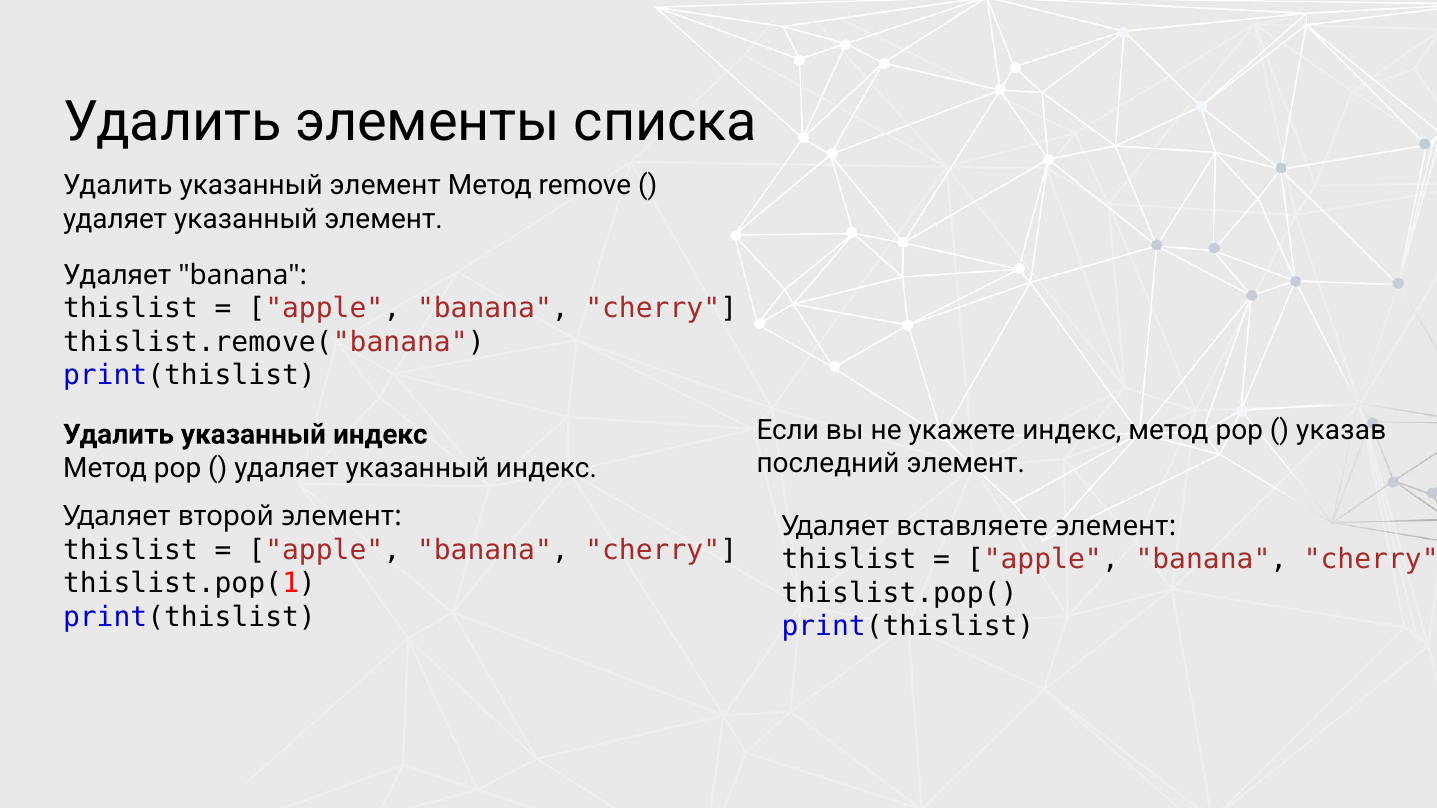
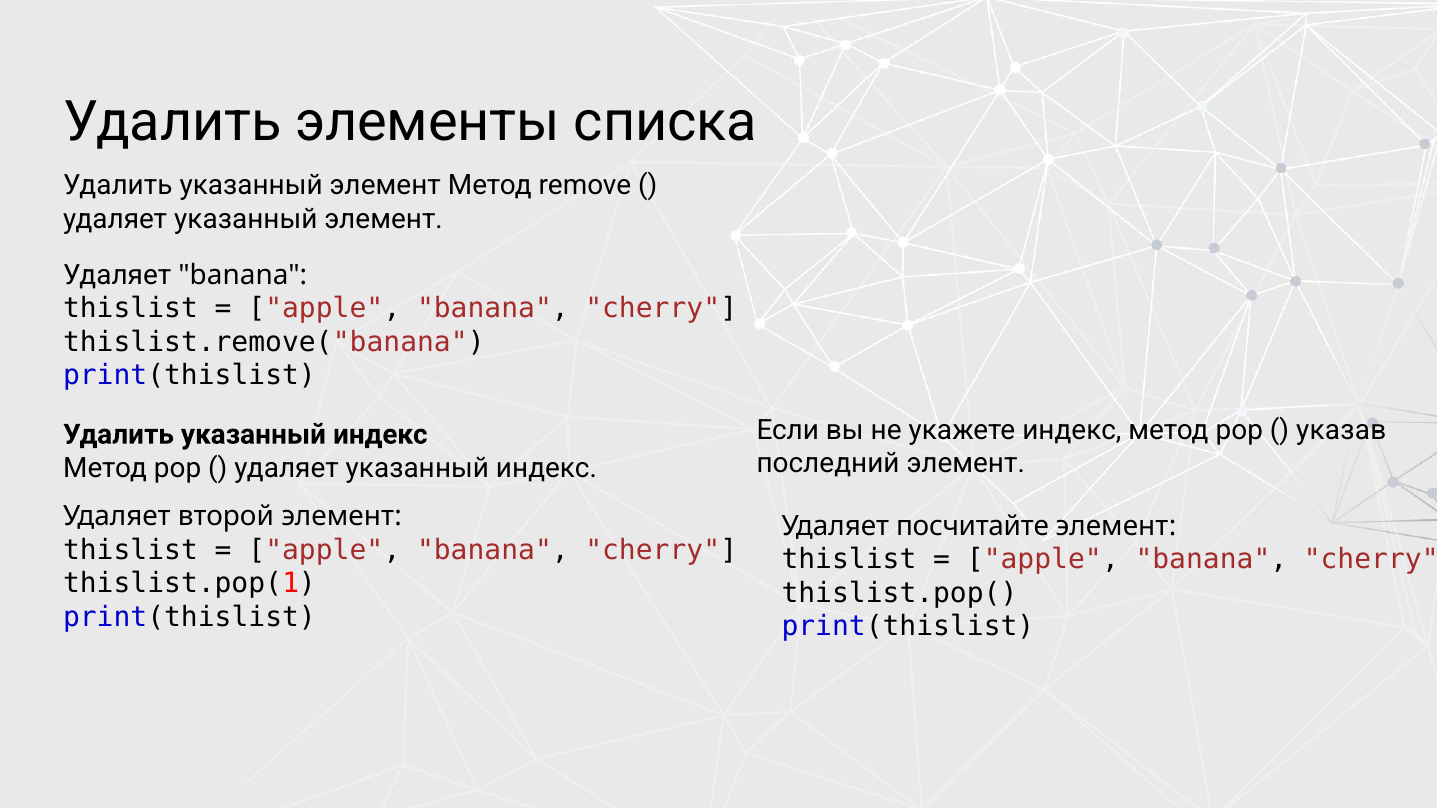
вставляете: вставляете -> посчитайте (972, 526)
